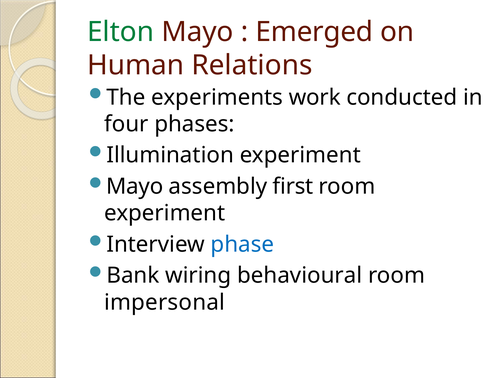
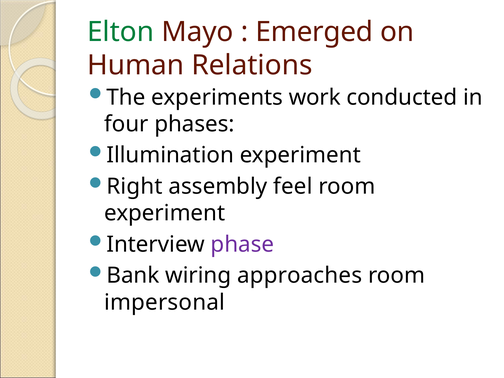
Mayo: Mayo -> Right (135, 186)
first: first -> feel (293, 186)
phase colour: blue -> purple (242, 244)
behavioural: behavioural -> approaches (300, 275)
